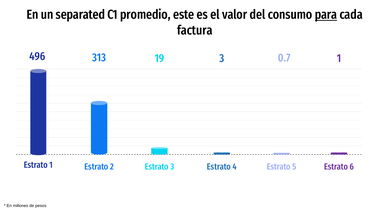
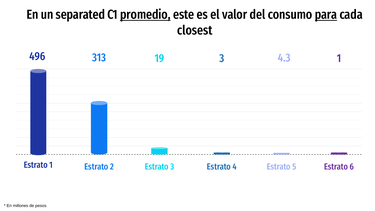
promedio underline: none -> present (145, 15)
factura: factura -> closest (195, 30)
0.7: 0.7 -> 4.3 (284, 58)
